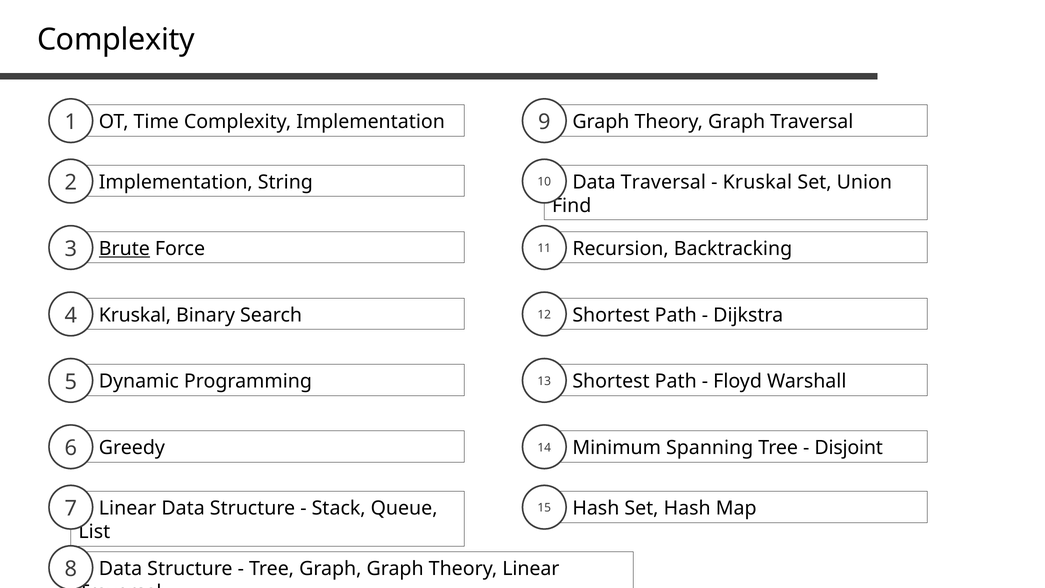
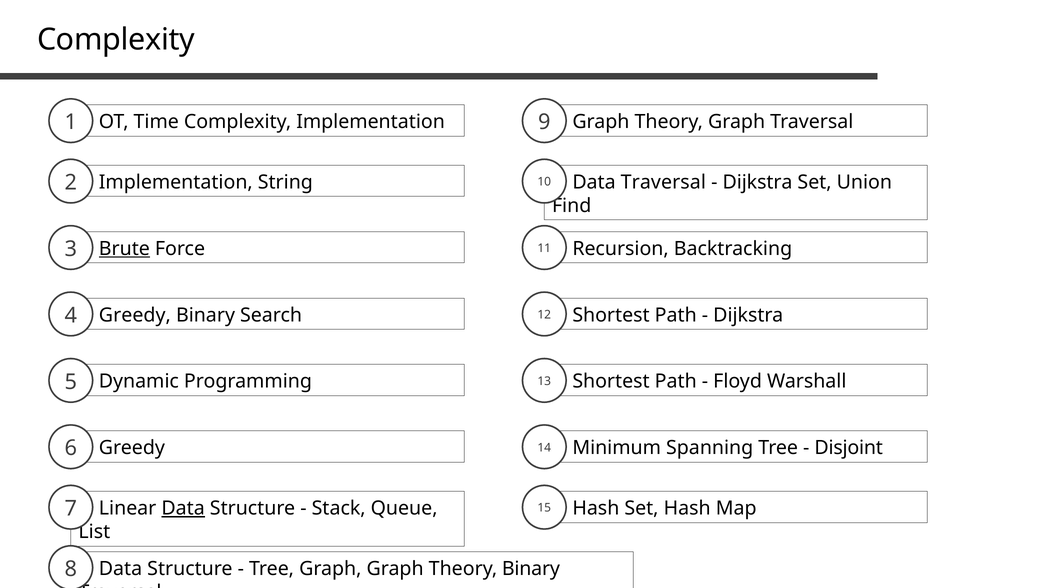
Kruskal: Kruskal -> Dijkstra (757, 182)
Kruskal: Kruskal -> Greedy (135, 315)
Data underline: none -> present (183, 508)
Theory Linear: Linear -> Binary (531, 569)
